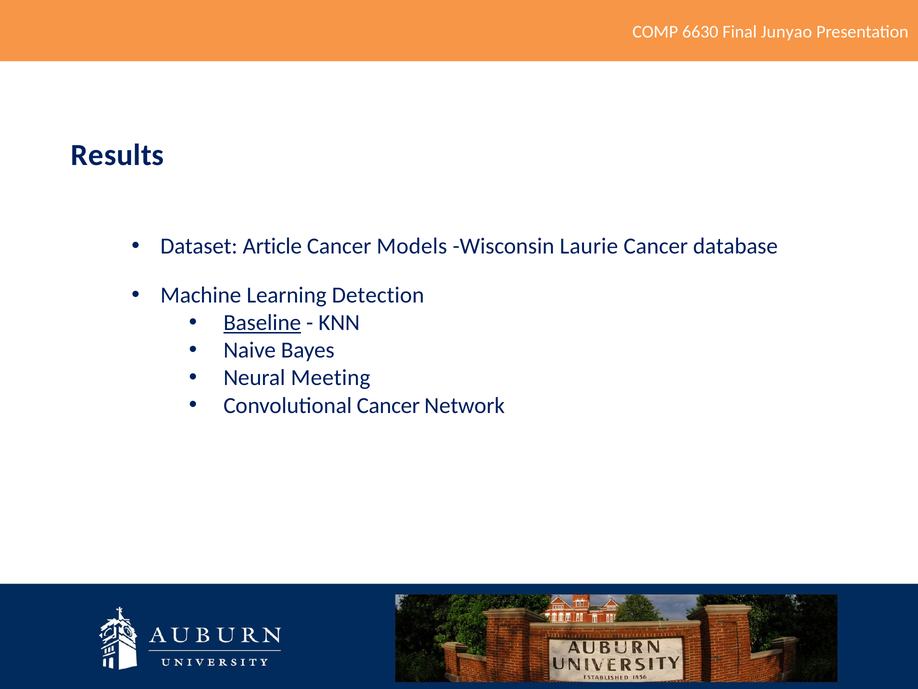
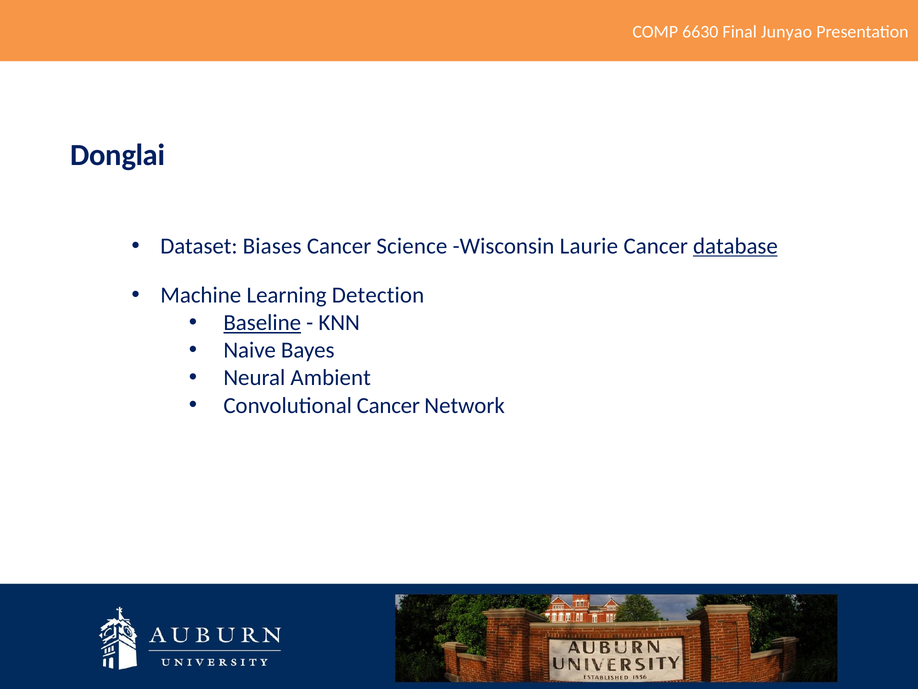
Results: Results -> Donglai (118, 155)
Article: Article -> Biases (272, 246)
Models: Models -> Science (412, 246)
database underline: none -> present (735, 246)
Meeting: Meeting -> Ambient (331, 378)
